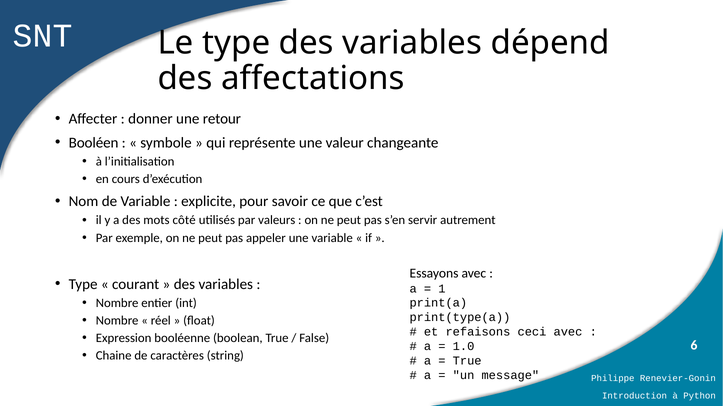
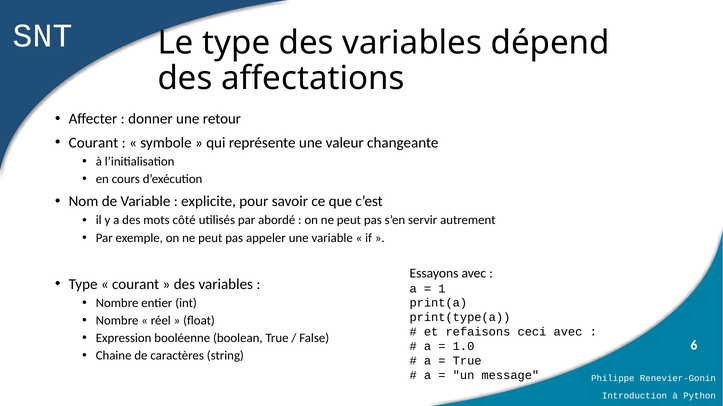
Booléen: Booléen -> Courant (94, 143)
valeurs: valeurs -> abordé (277, 221)
